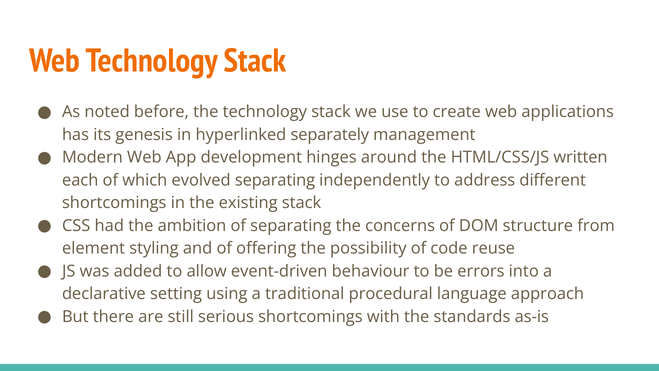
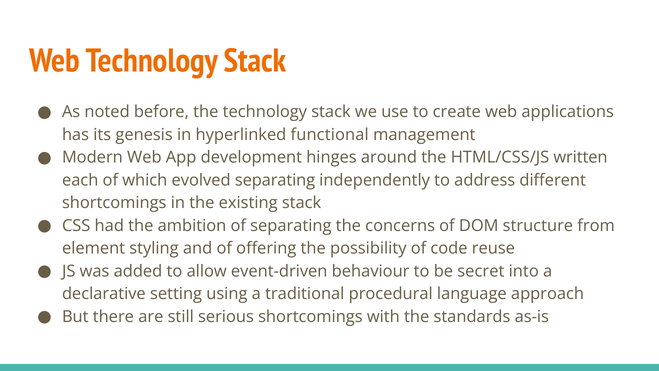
separately: separately -> functional (330, 135)
errors: errors -> secret (481, 271)
